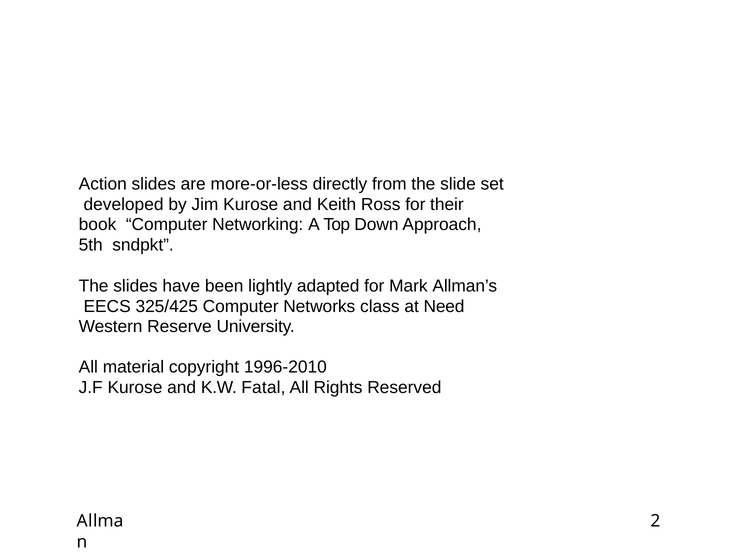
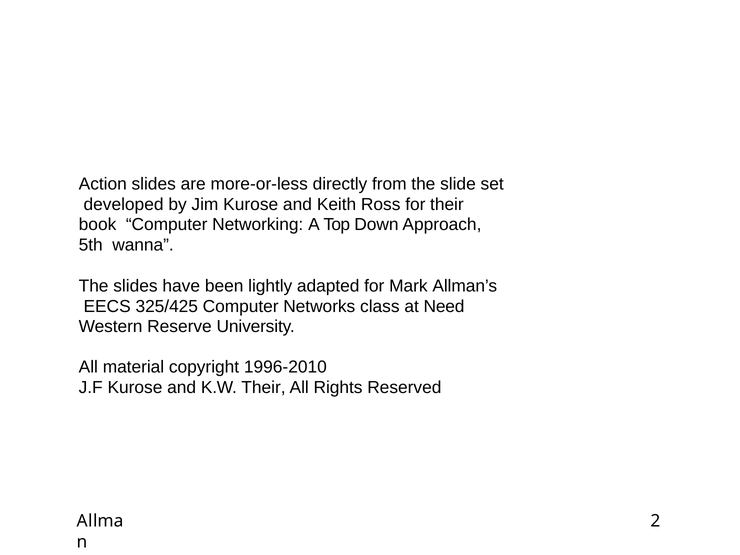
sndpkt: sndpkt -> wanna (143, 245)
K.W Fatal: Fatal -> Their (264, 388)
